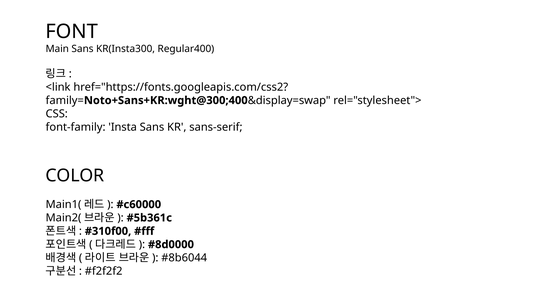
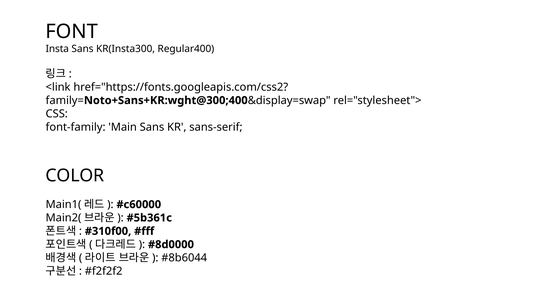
Main: Main -> Insta (57, 49)
Insta: Insta -> Main (123, 127)
